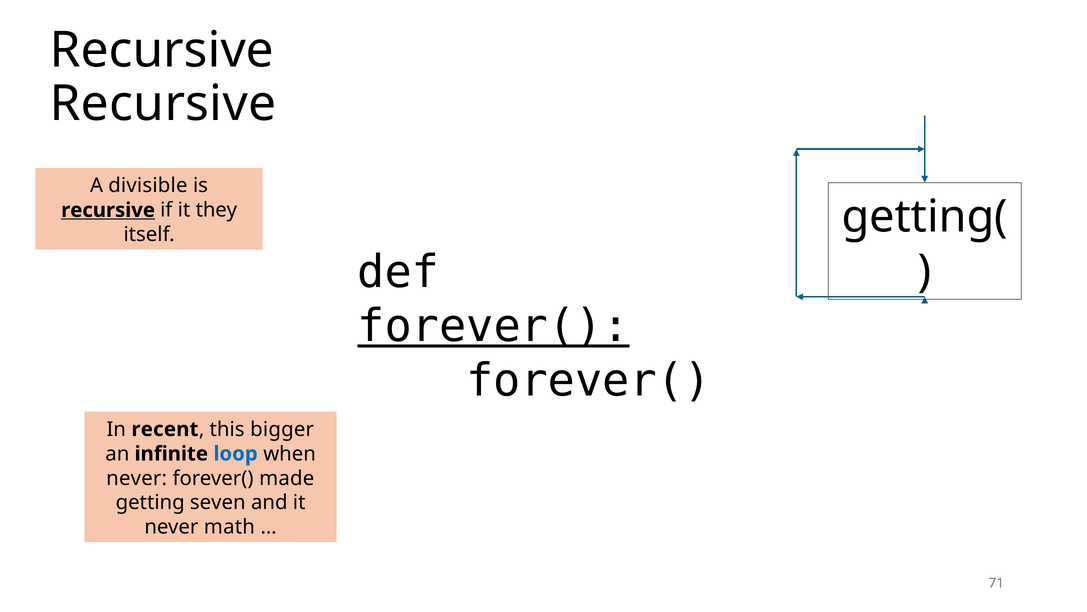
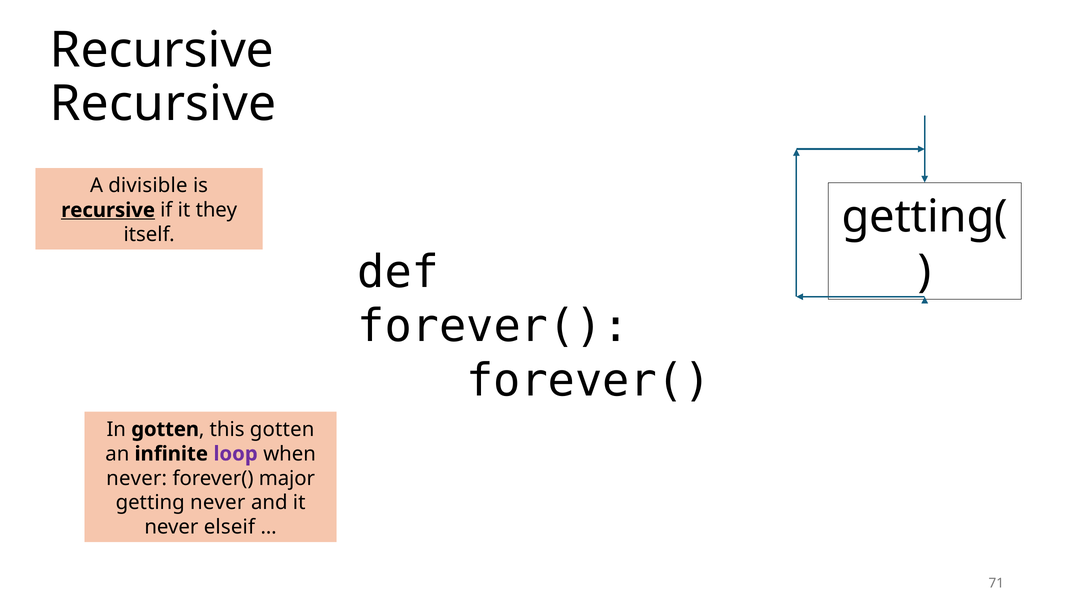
forever( underline: present -> none (494, 326)
In recent: recent -> gotten (165, 429)
this bigger: bigger -> gotten (282, 429)
loop colour: blue -> purple (236, 453)
made: made -> major (287, 478)
getting seven: seven -> never (218, 502)
math: math -> elseif (229, 527)
